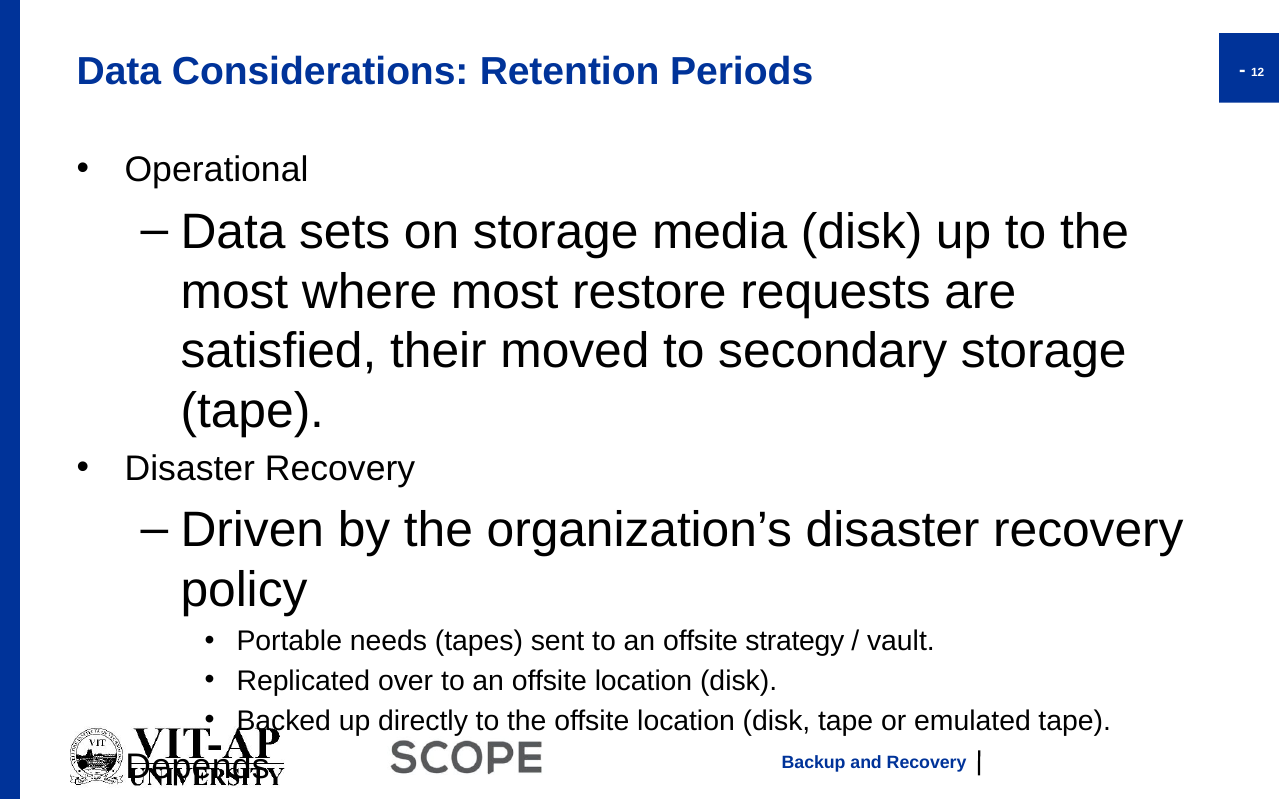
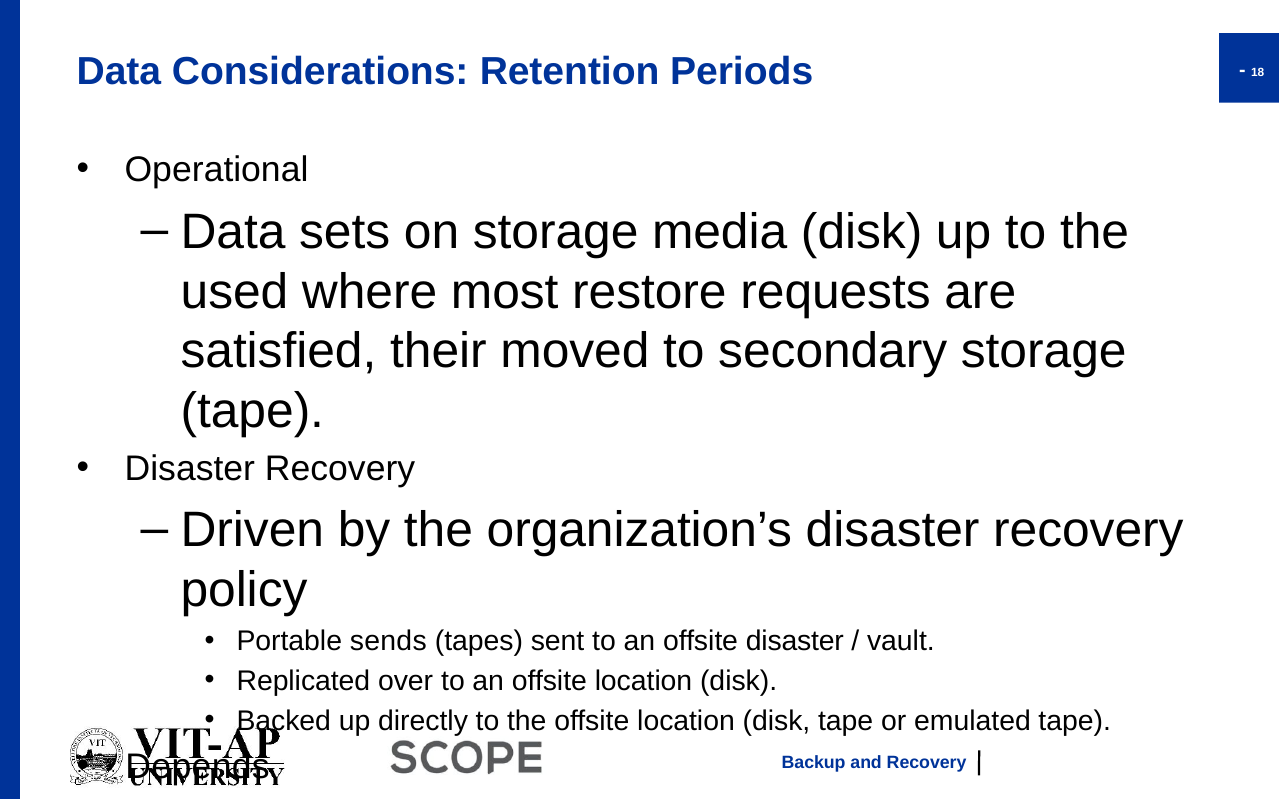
12: 12 -> 18 (1258, 72)
most: most -> used (234, 292)
needs: needs -> sends (388, 642)
offsite strategy: strategy -> disaster (795, 642)
